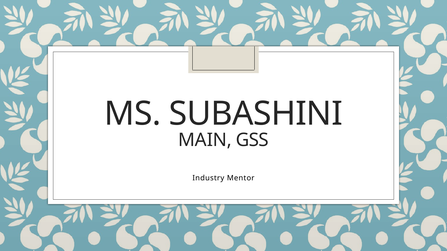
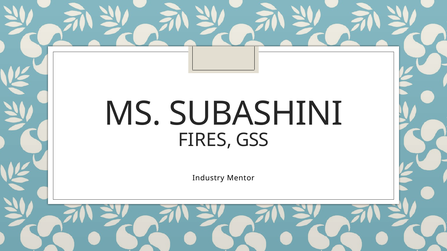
MAIN: MAIN -> FIRES (205, 140)
